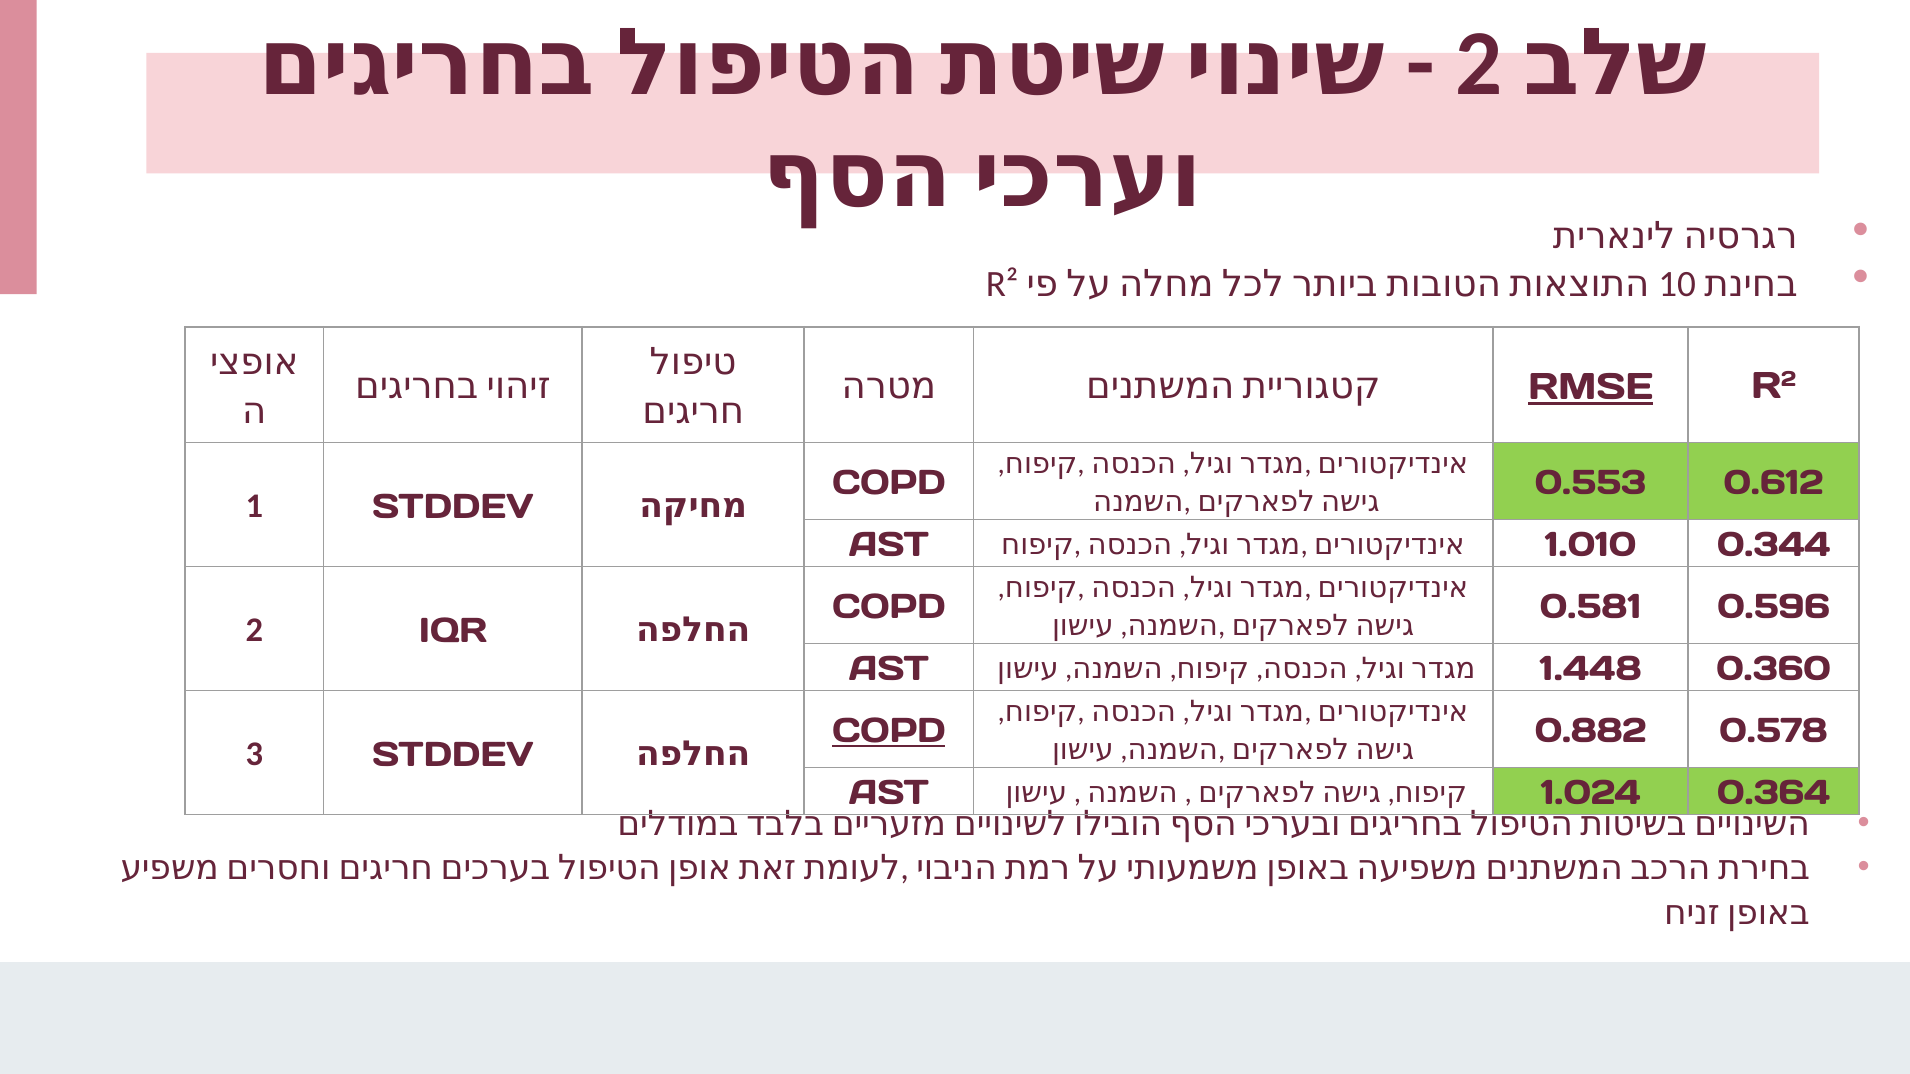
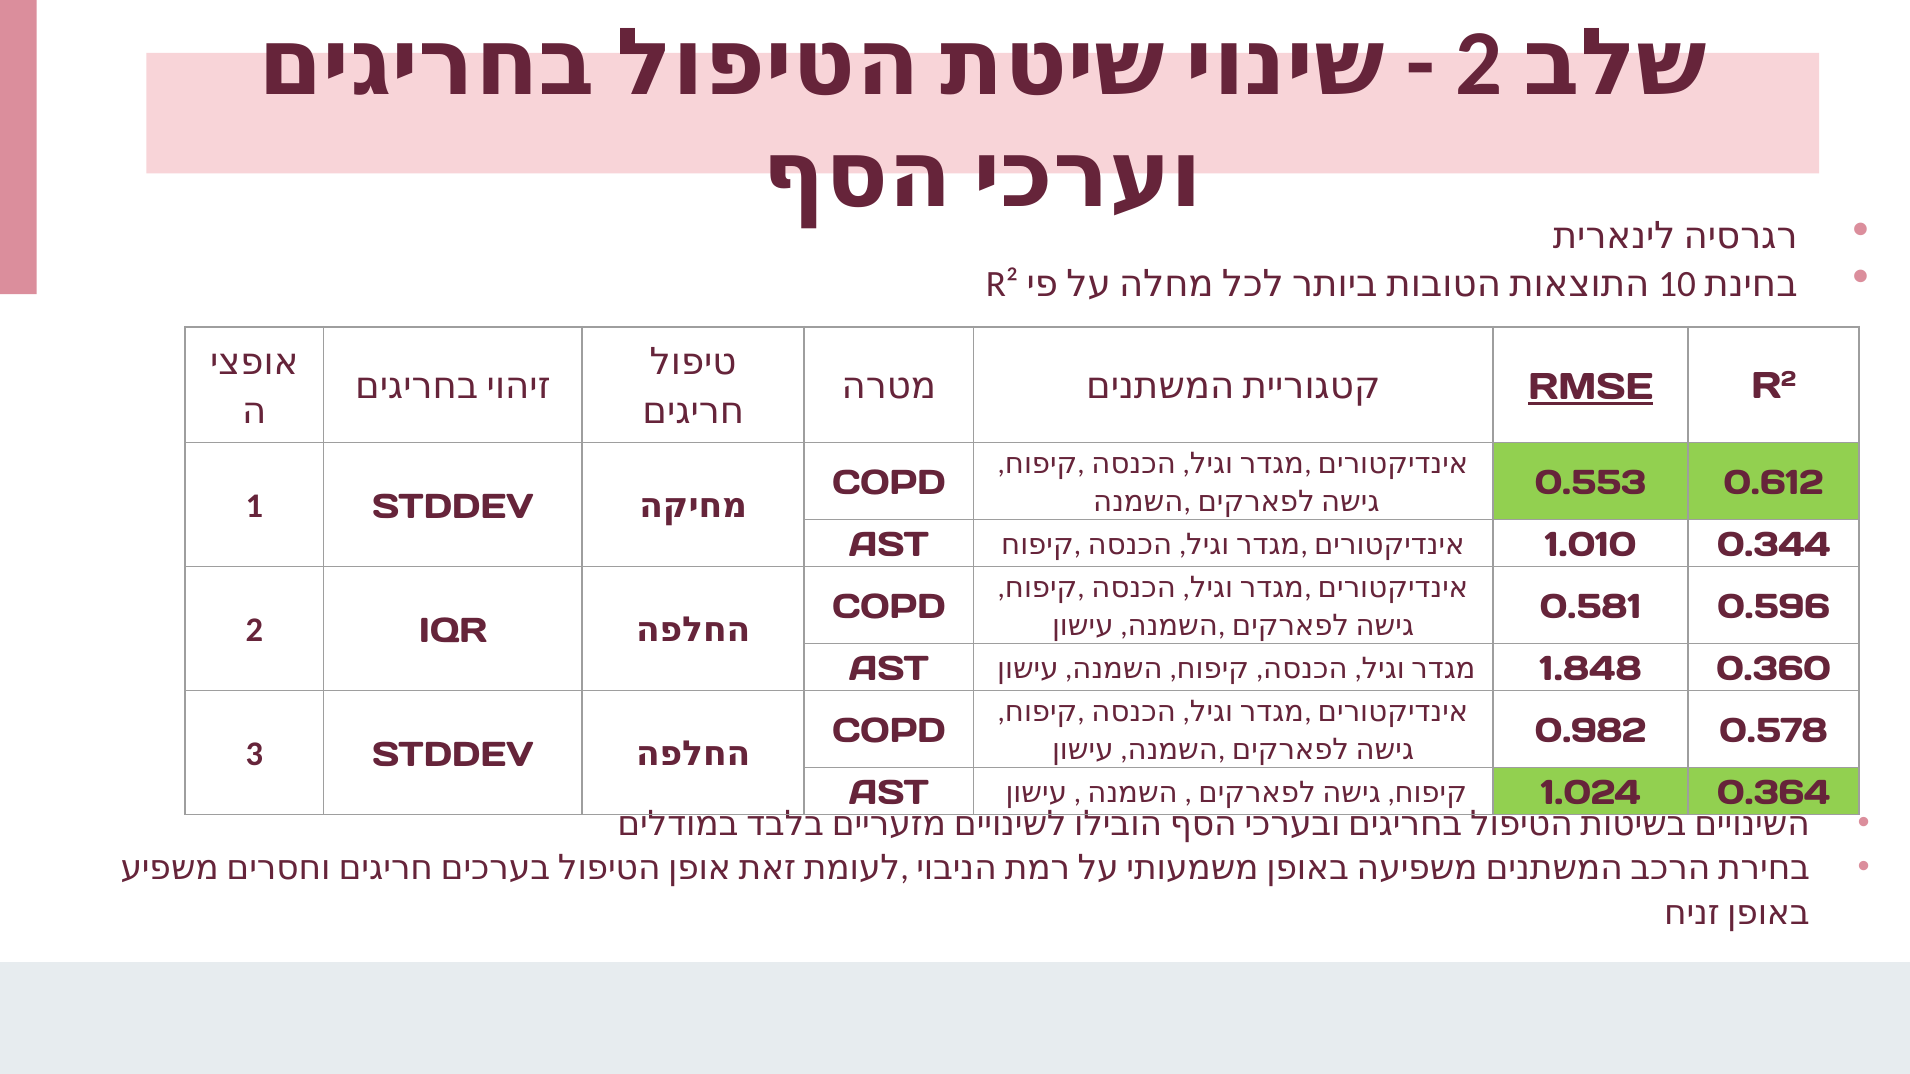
1.448: 1.448 -> 1.848 (1591, 670)
COPD underline: present -> none (889, 732)
0.882: 0.882 -> 0.982 (1591, 732)
